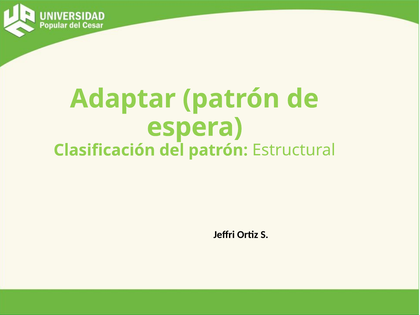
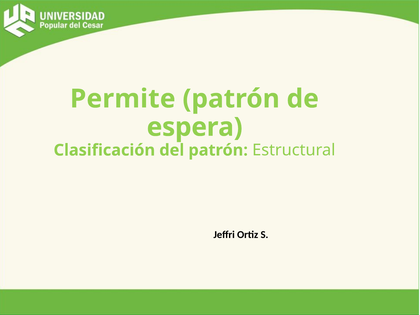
Adaptar: Adaptar -> Permite (123, 99)
